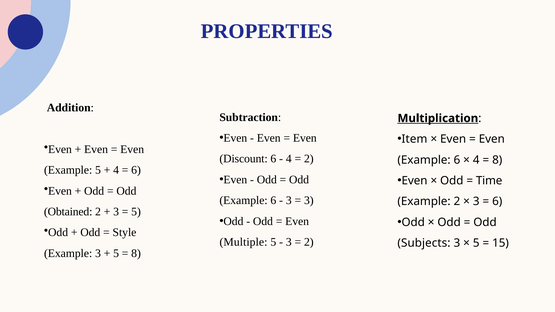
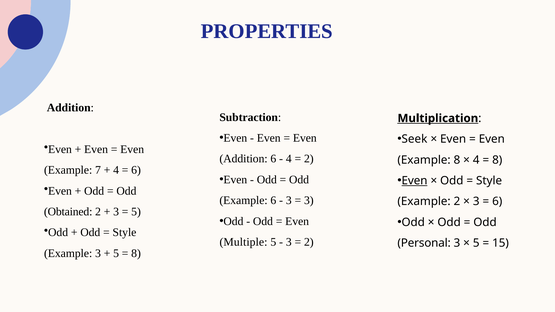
Item: Item -> Seek (414, 139)
Discount: Discount -> Addition (244, 159)
6: 6 -> 8 (457, 160)
Example 5: 5 -> 7 (98, 170)
Even underline: none -> present (414, 181)
Time: Time -> Style (489, 181)
Subjects: Subjects -> Personal (424, 243)
